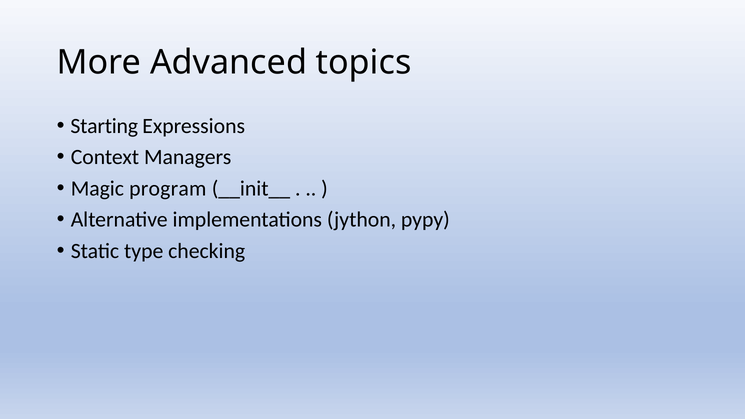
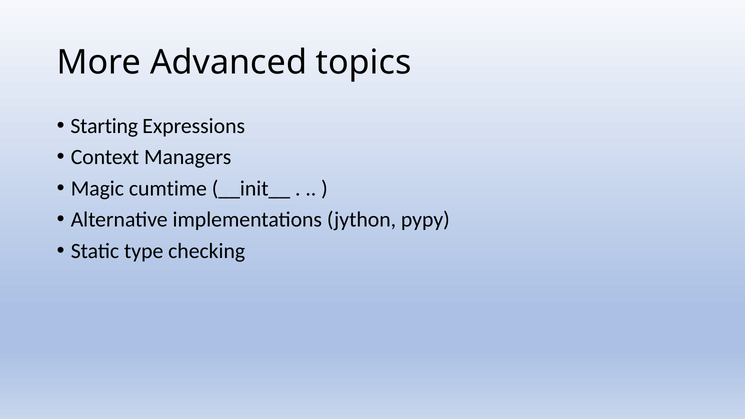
program: program -> cumtime (168, 188)
